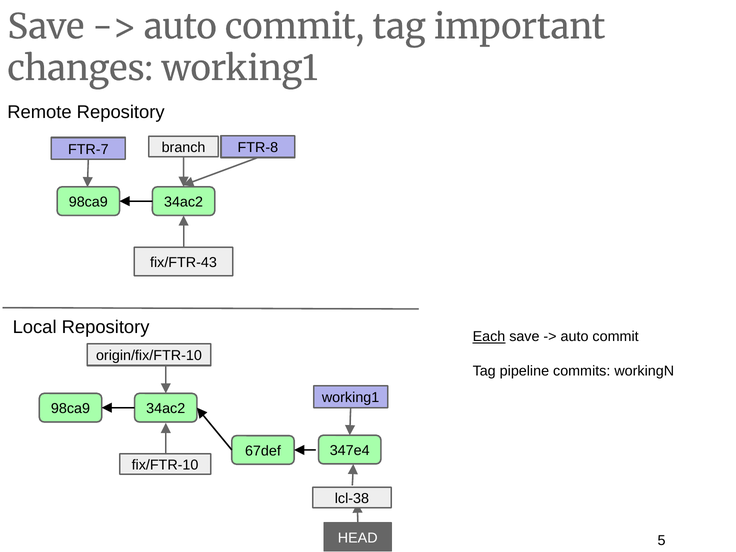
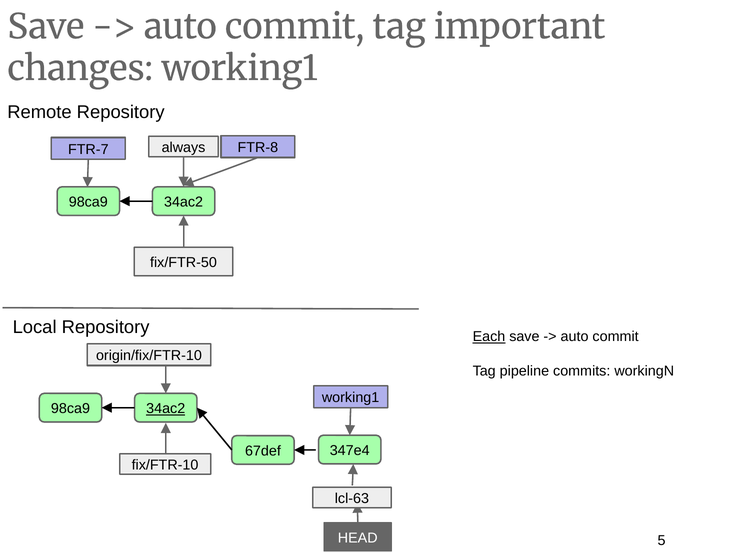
branch: branch -> always (184, 148)
fix/FTR-43: fix/FTR-43 -> fix/FTR-50 (183, 263)
34ac2 underline: none -> present (166, 409)
lcl-38: lcl-38 -> lcl-63 (352, 499)
